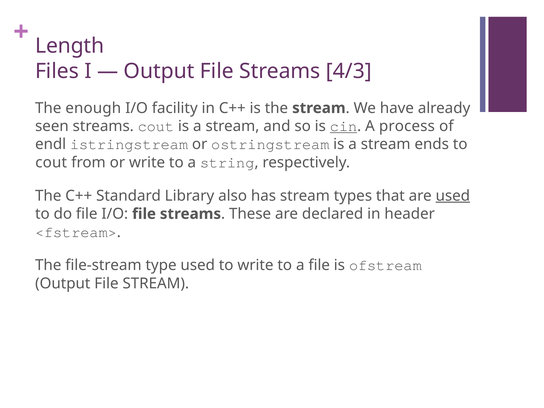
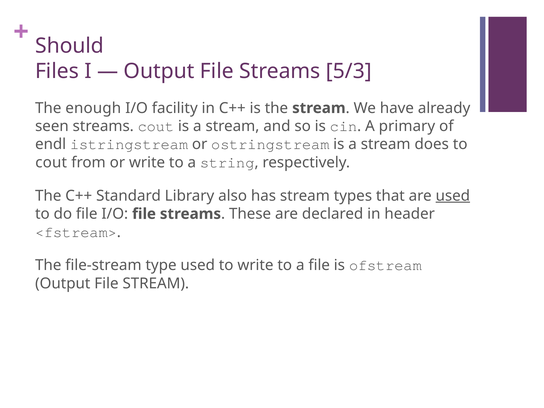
Length: Length -> Should (70, 46)
4/3: 4/3 -> 5/3 (349, 71)
cin underline: present -> none (344, 126)
process: process -> primary (407, 126)
ends: ends -> does (432, 144)
